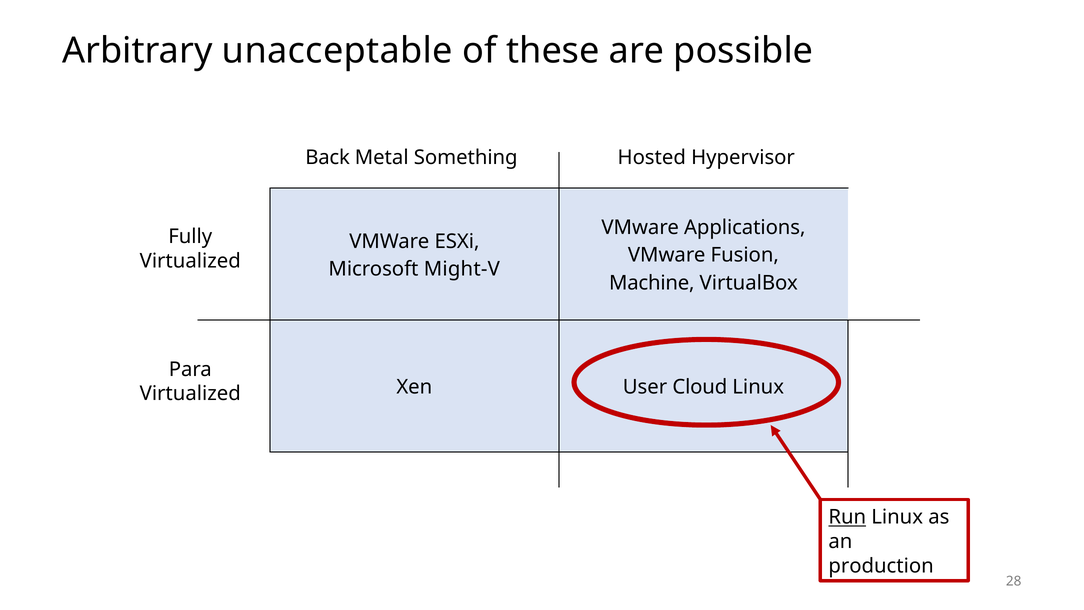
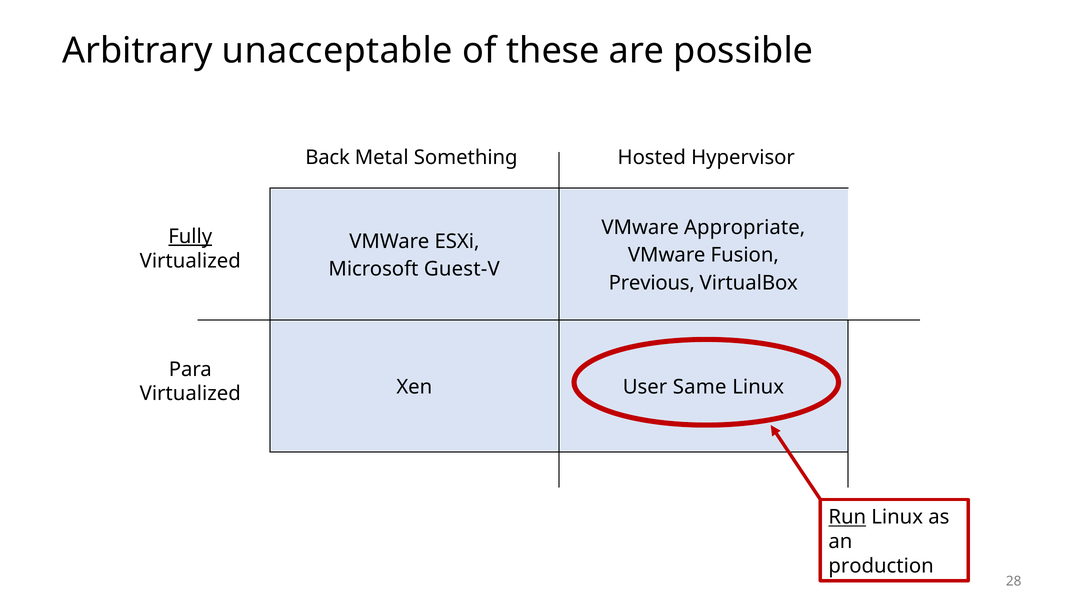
Applications: Applications -> Appropriate (745, 227)
Fully underline: none -> present (190, 236)
Might-V: Might-V -> Guest-V (462, 269)
Machine: Machine -> Previous (652, 283)
Cloud: Cloud -> Same (700, 387)
